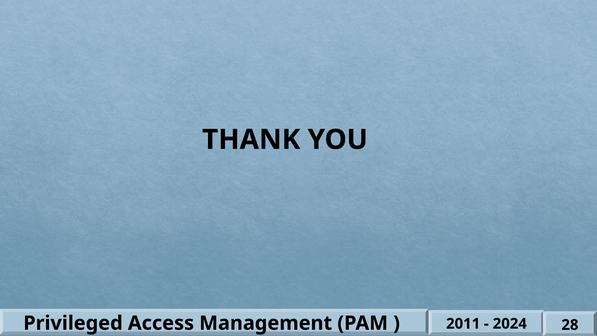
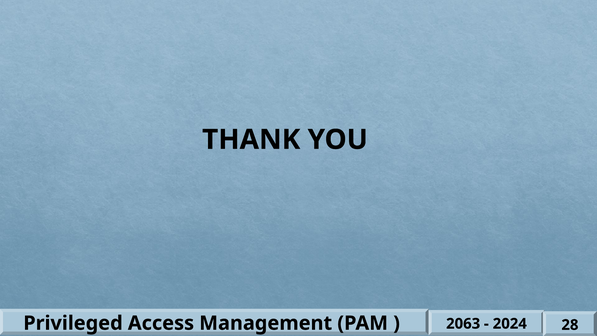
2011: 2011 -> 2063 (463, 324)
